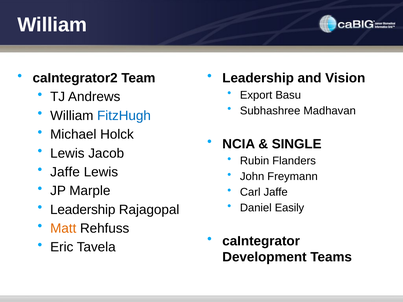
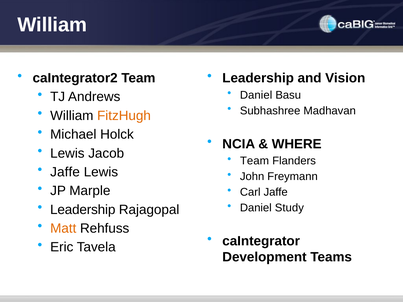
Export: Export -> Daniel (256, 95)
FitzHugh colour: blue -> orange (124, 116)
SINGLE: SINGLE -> WHERE (297, 144)
Rubin: Rubin -> Team (255, 161)
Easily: Easily -> Study (289, 208)
